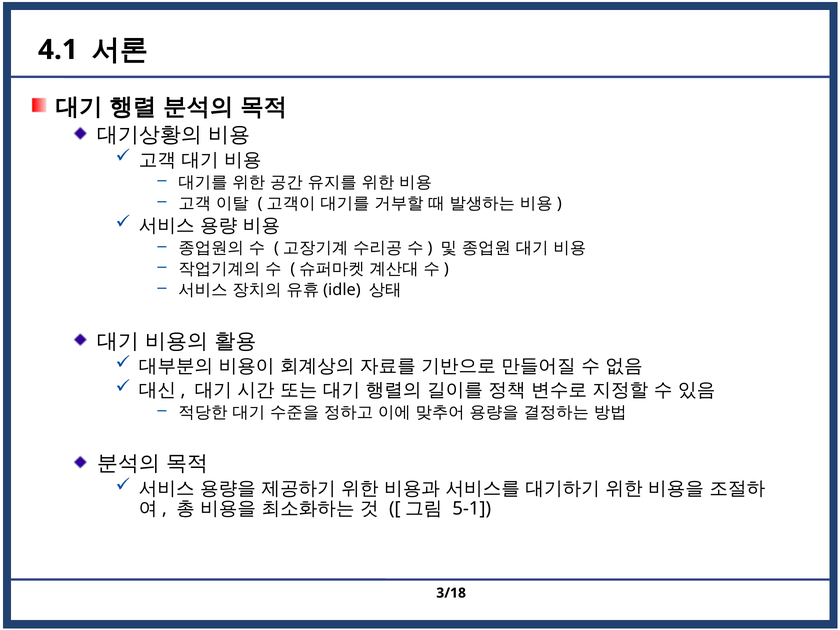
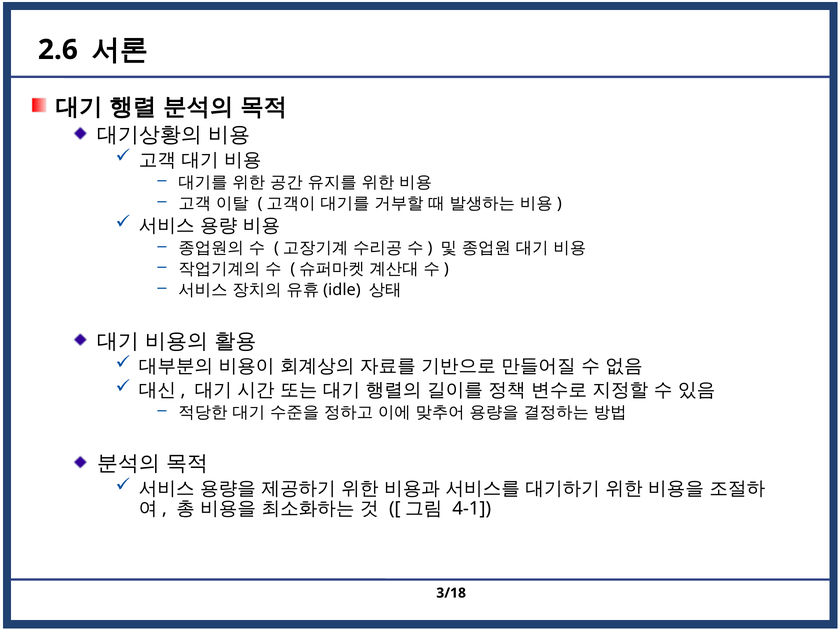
4.1: 4.1 -> 2.6 (58, 50)
5-1: 5-1 -> 4-1 (472, 509)
